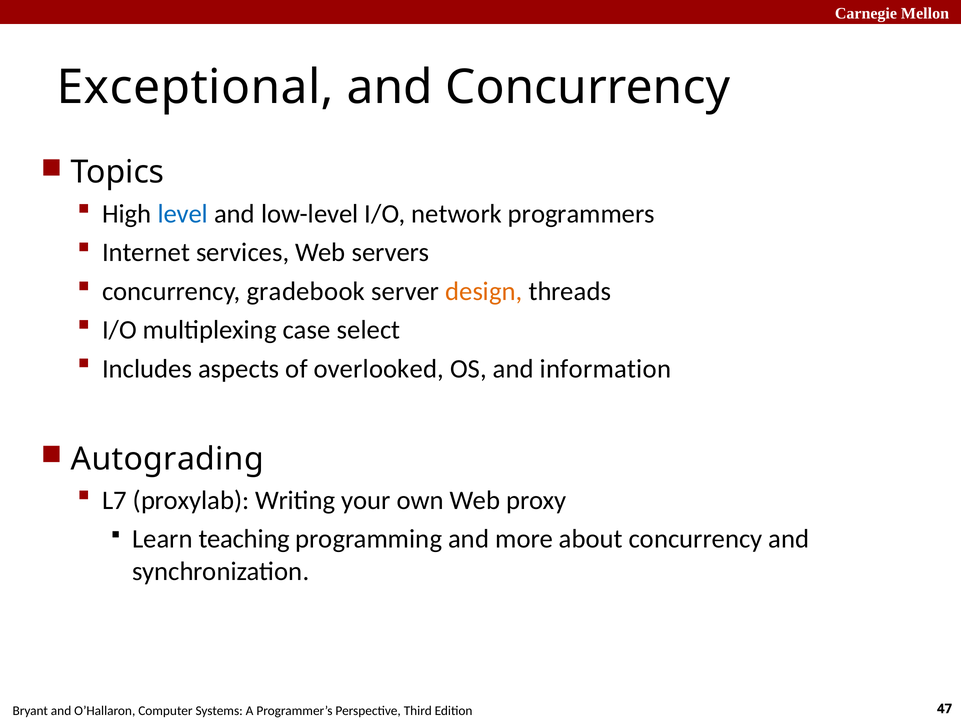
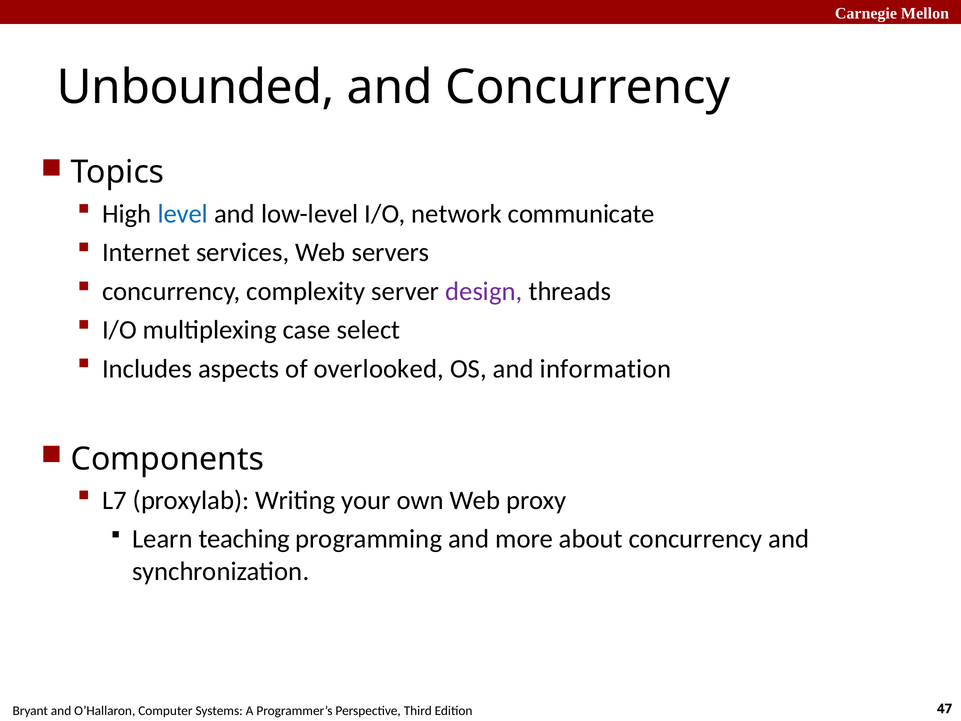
Exceptional: Exceptional -> Unbounded (196, 87)
programmers: programmers -> communicate (581, 214)
gradebook: gradebook -> complexity (306, 291)
design colour: orange -> purple (484, 291)
Autograding: Autograding -> Components (168, 459)
